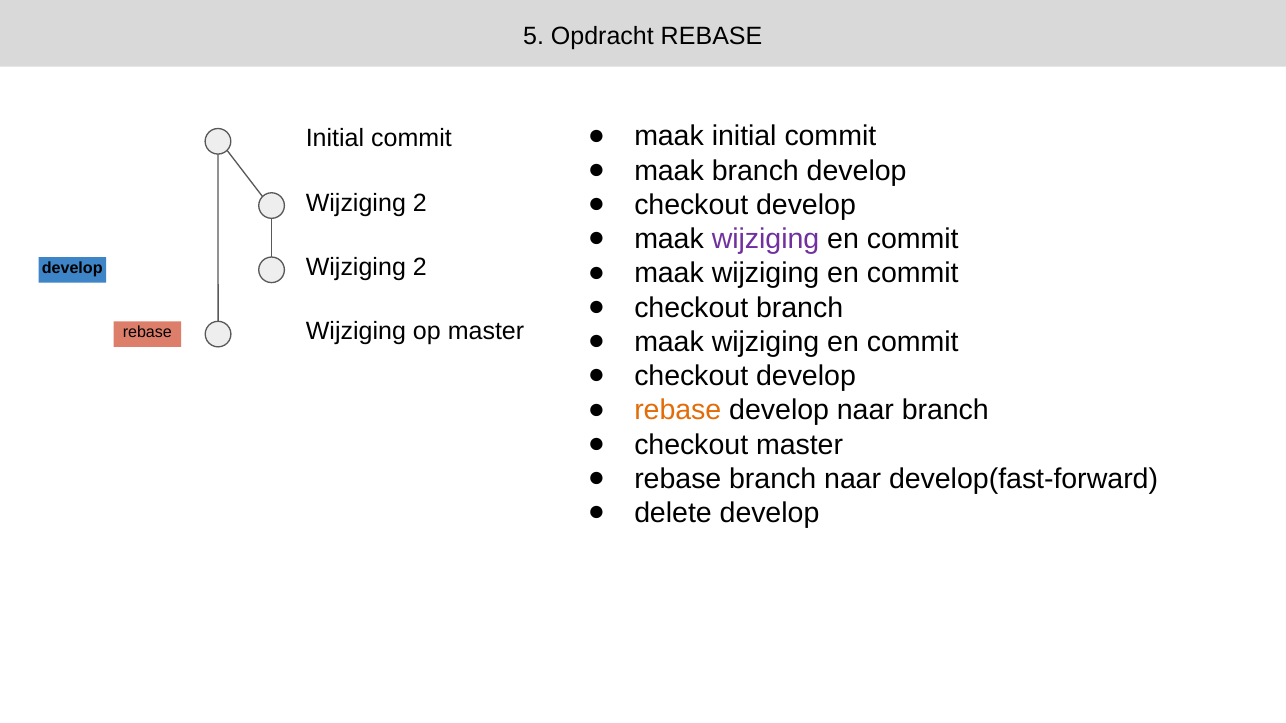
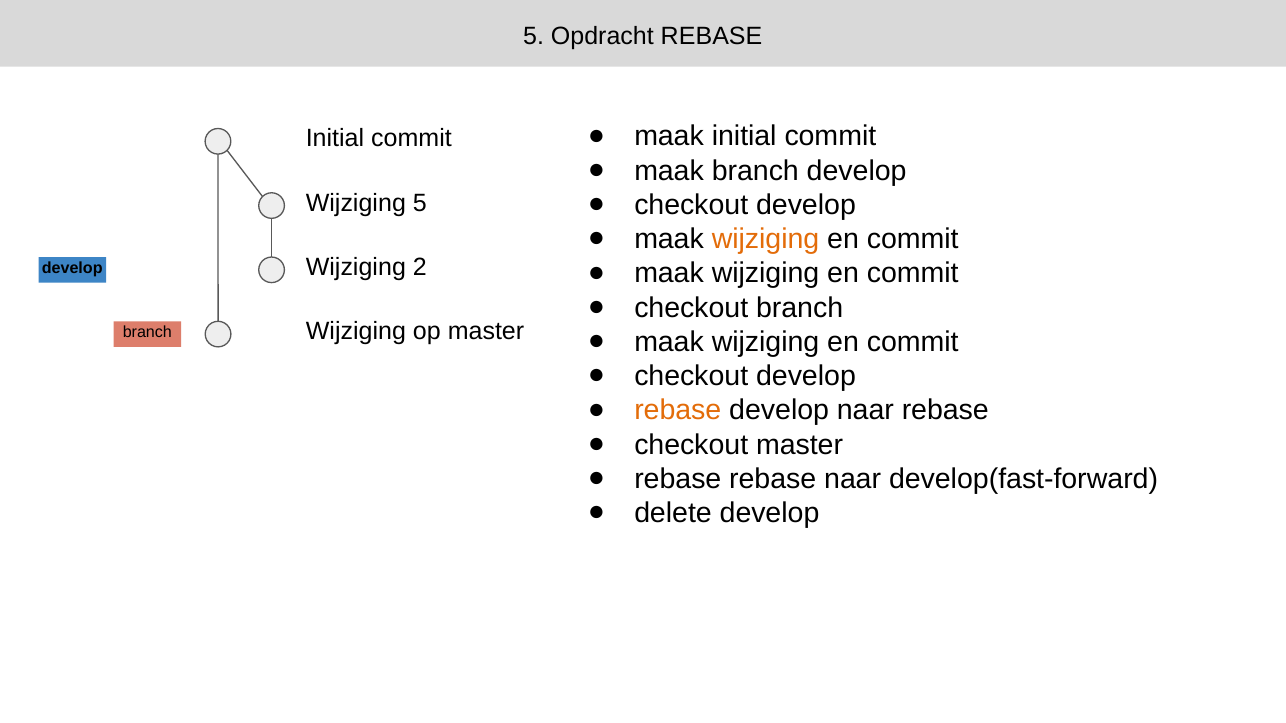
2: 2 -> 5 (420, 203)
wijziging colour: purple -> orange (766, 239)
rebase: rebase -> branch (147, 332)
naar branch: branch -> rebase (945, 411)
rebase branch: branch -> rebase (773, 479)
